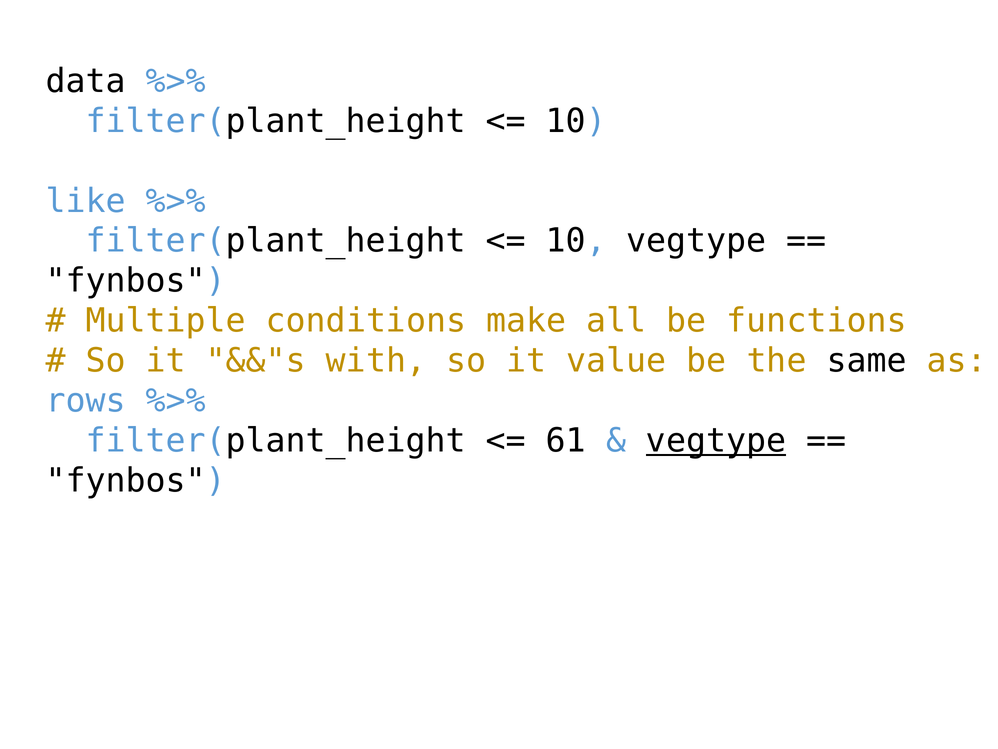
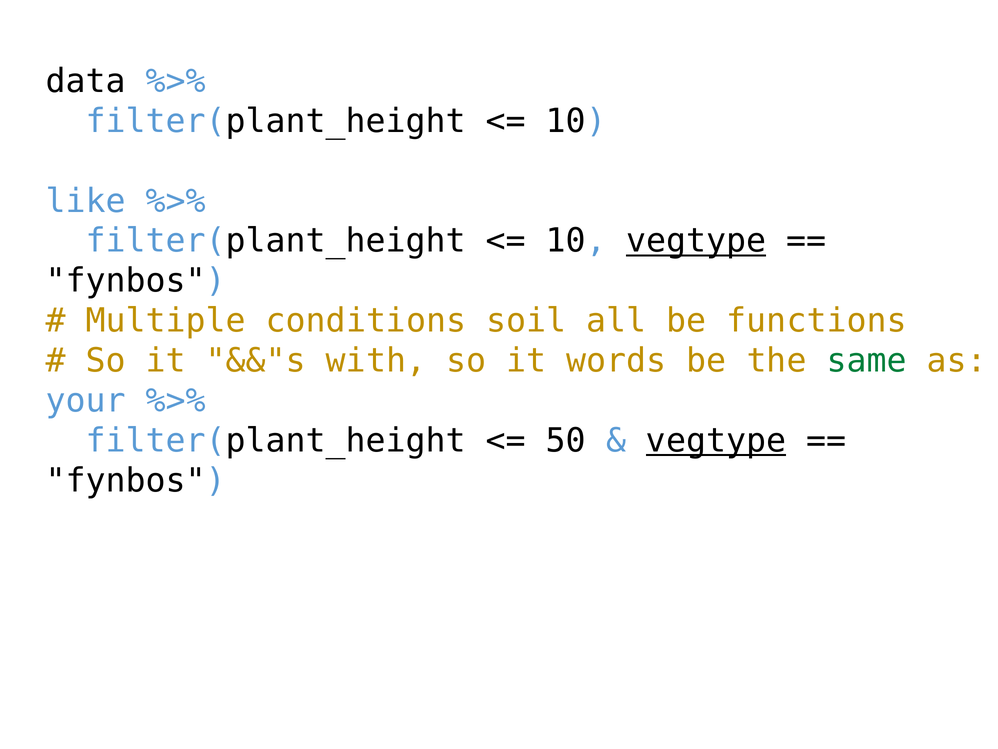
vegtype underline: none -> present (696, 241)
make: make -> soil (526, 321)
value: value -> words (616, 361)
same colour: black -> green (867, 361)
rows: rows -> your (86, 400)
61: 61 -> 50 (566, 440)
